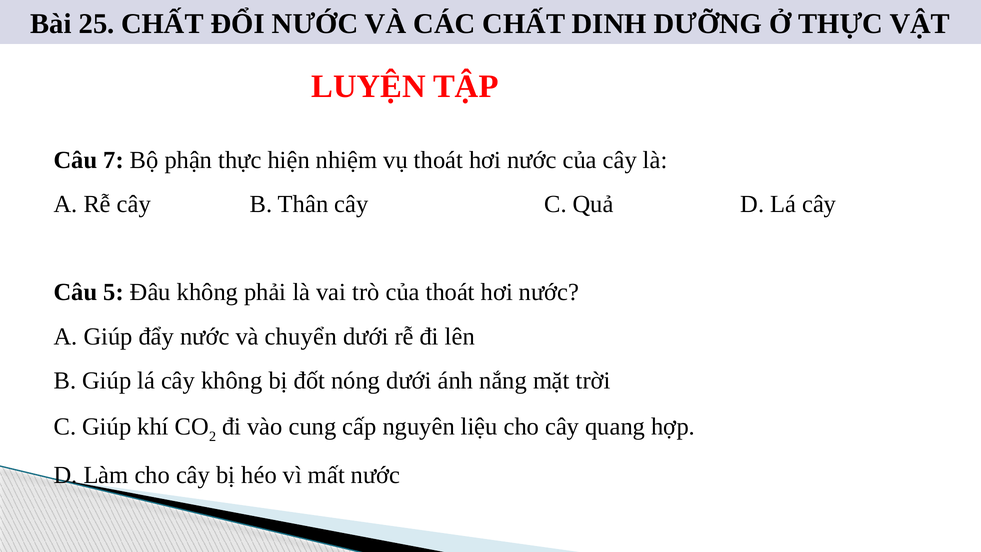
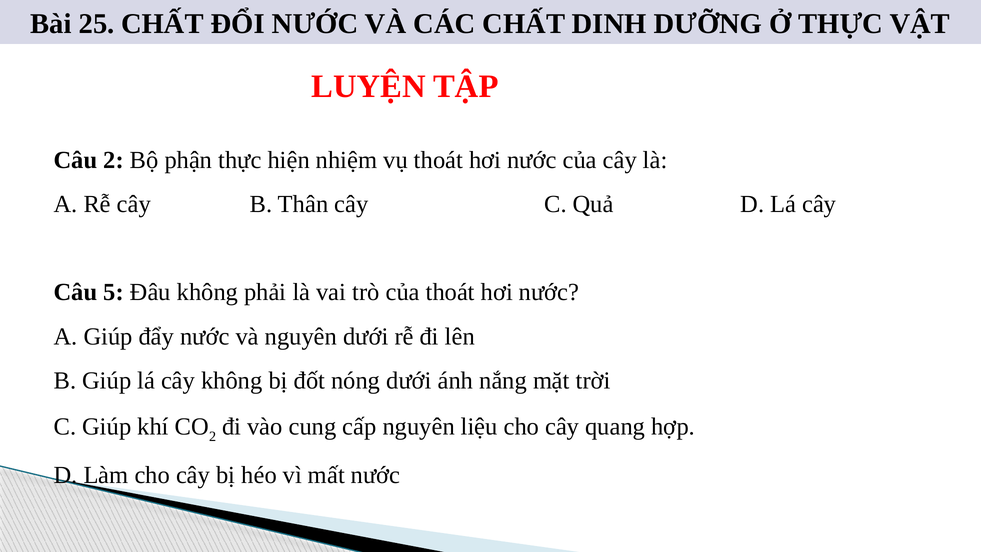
Câu 7: 7 -> 2 (114, 160)
và chuyển: chuyển -> nguyên (301, 336)
